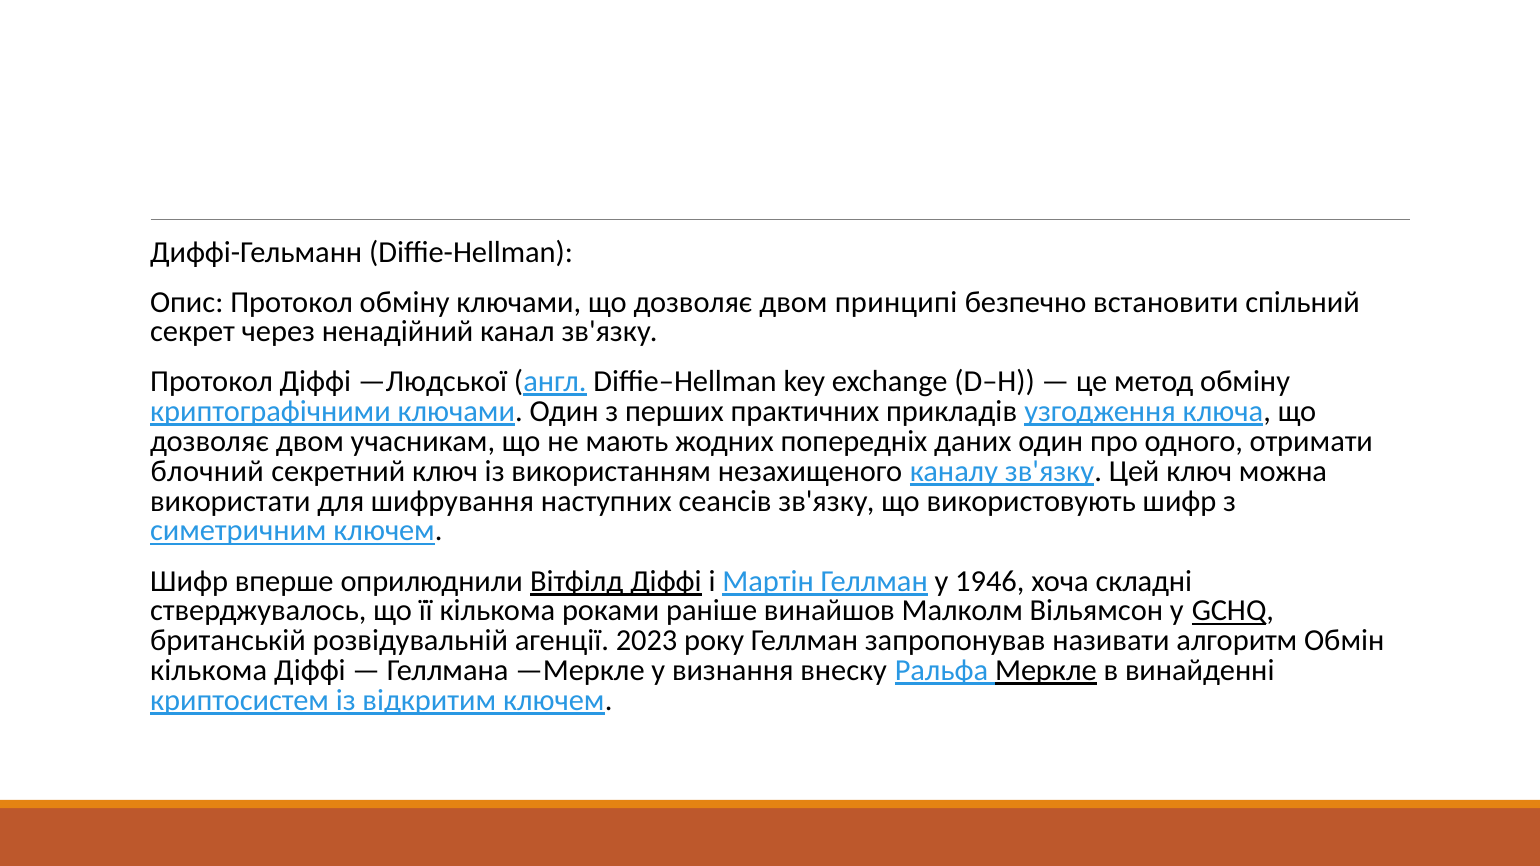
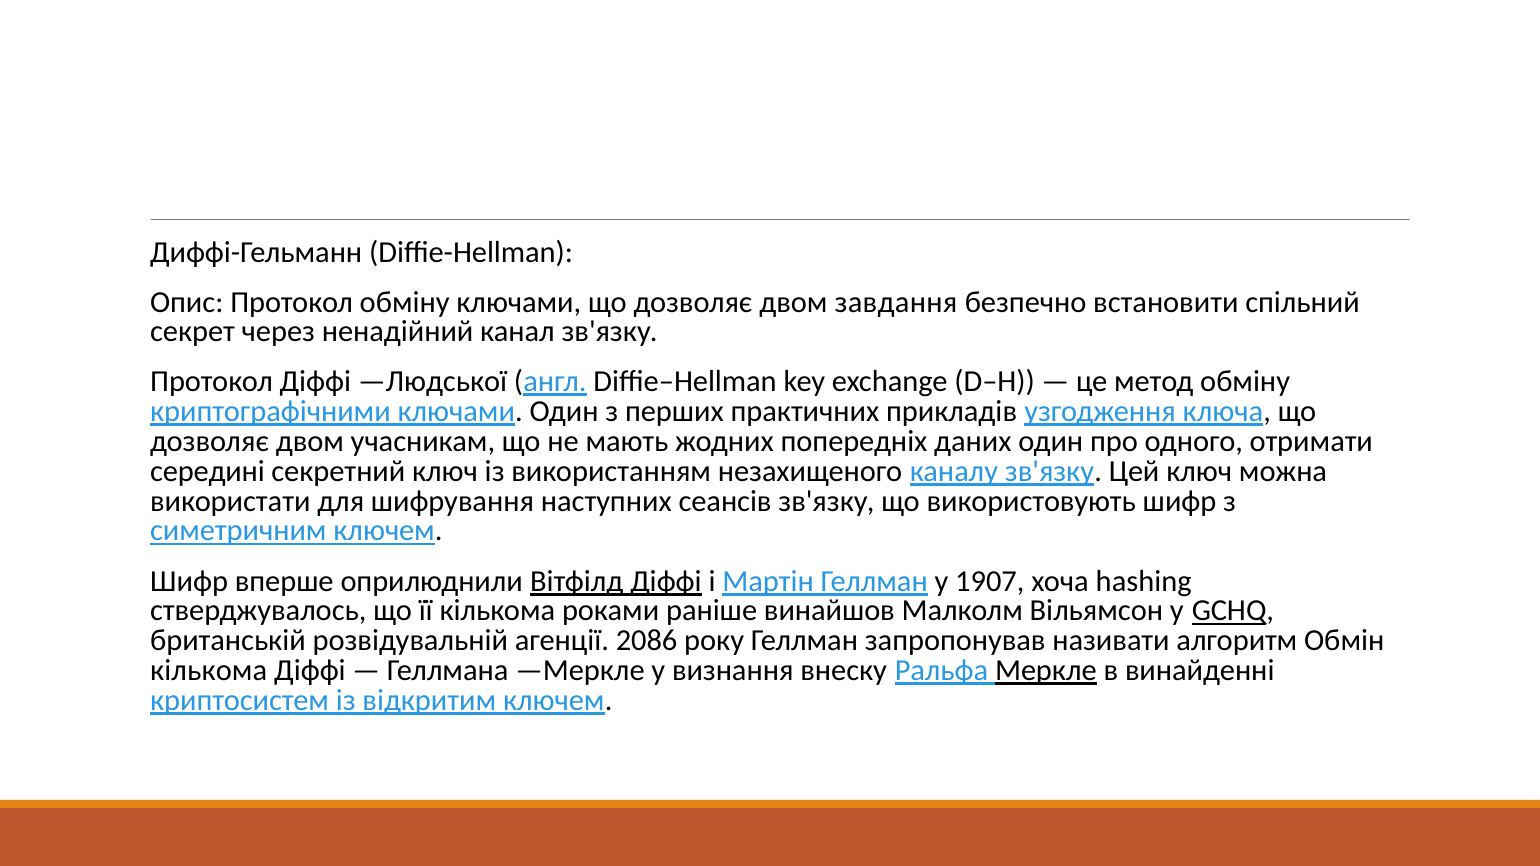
принципі: принципі -> завдання (896, 302)
блочний: блочний -> середині (207, 471)
1946: 1946 -> 1907 (990, 581)
складні: складні -> hashing (1144, 581)
2023: 2023 -> 2086 (647, 641)
